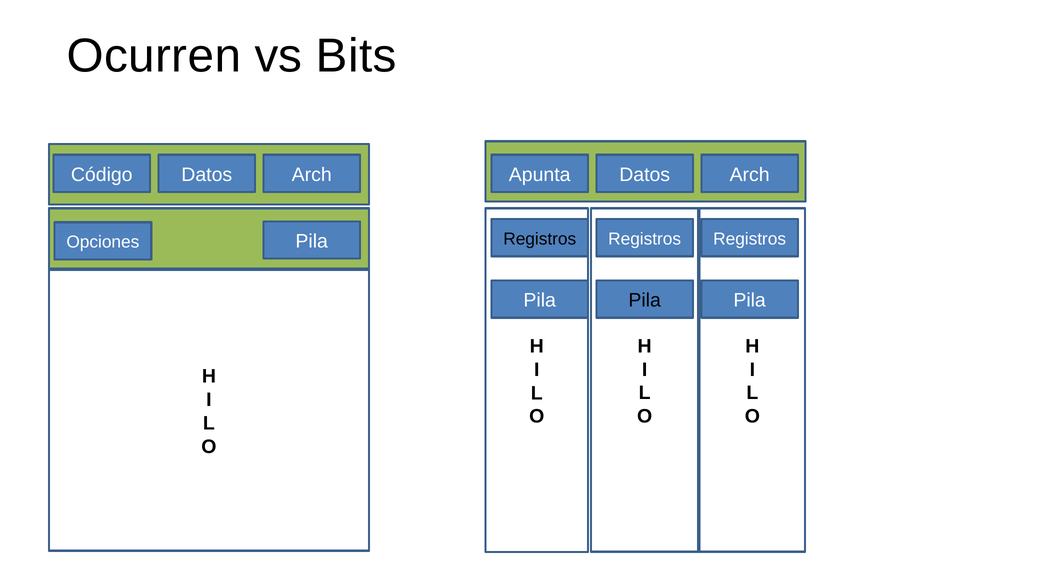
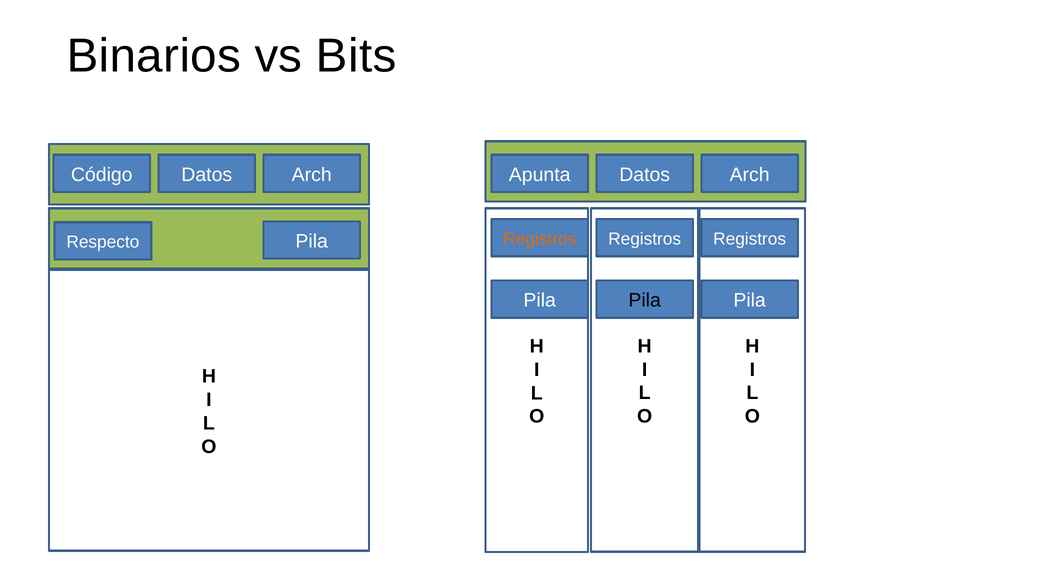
Ocurren: Ocurren -> Binarios (154, 56)
Registros colour: black -> orange (540, 239)
Opciones: Opciones -> Respecto (103, 242)
